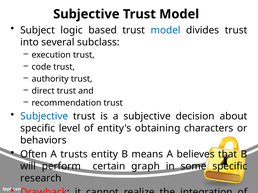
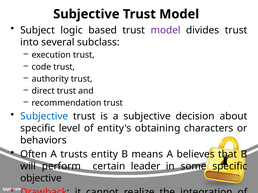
model colour: blue -> purple (166, 30)
graph: graph -> leader (146, 167)
research: research -> objective (41, 179)
